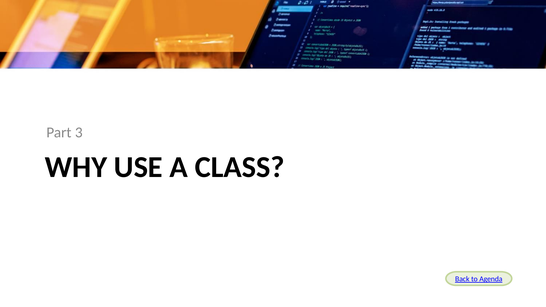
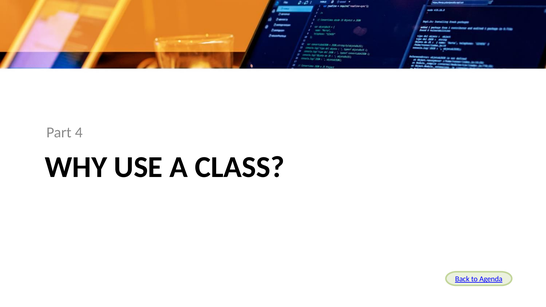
3: 3 -> 4 (79, 133)
